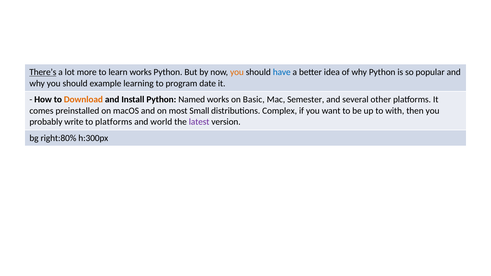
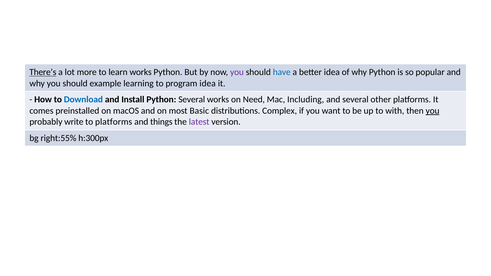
you colour: orange -> purple (237, 72)
program date: date -> idea (208, 83)
Download colour: orange -> blue (83, 100)
Python Named: Named -> Several (192, 100)
Basic: Basic -> Need (254, 100)
Semester: Semester -> Including (306, 100)
Small: Small -> Basic (199, 111)
you underline: none -> present (433, 111)
world: world -> things (161, 122)
right:80%: right:80% -> right:55% (58, 138)
